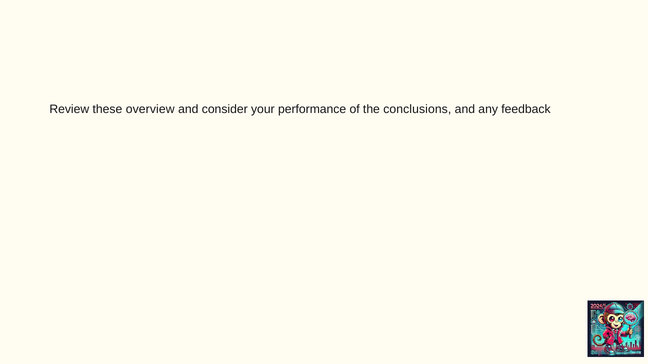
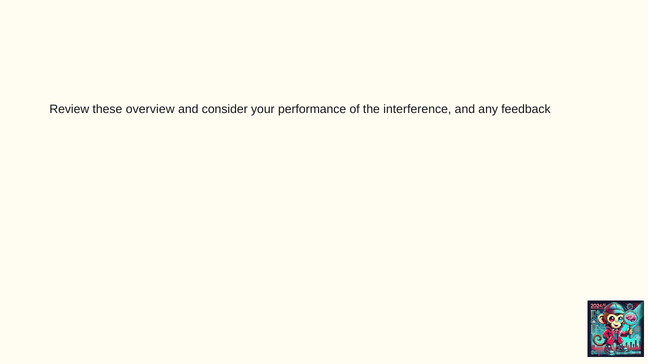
conclusions: conclusions -> interference (417, 109)
